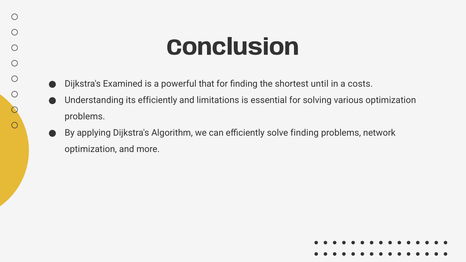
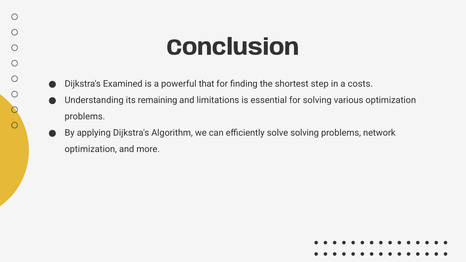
until: until -> step (320, 84)
its efficiently: efficiently -> remaining (158, 100)
solve finding: finding -> solving (305, 133)
